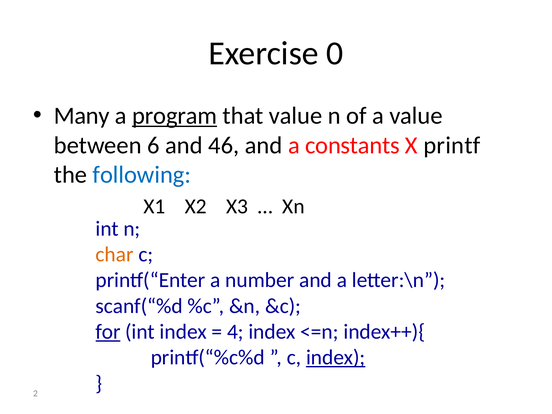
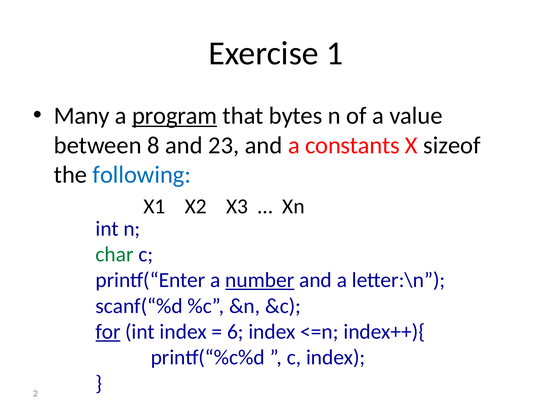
0: 0 -> 1 (335, 53)
that value: value -> bytes (296, 116)
6: 6 -> 8 (153, 145)
46: 46 -> 23 (224, 145)
printf: printf -> sizeof (452, 145)
char colour: orange -> green (115, 254)
number underline: none -> present (260, 280)
4: 4 -> 6 (235, 332)
index underline: present -> none (336, 358)
